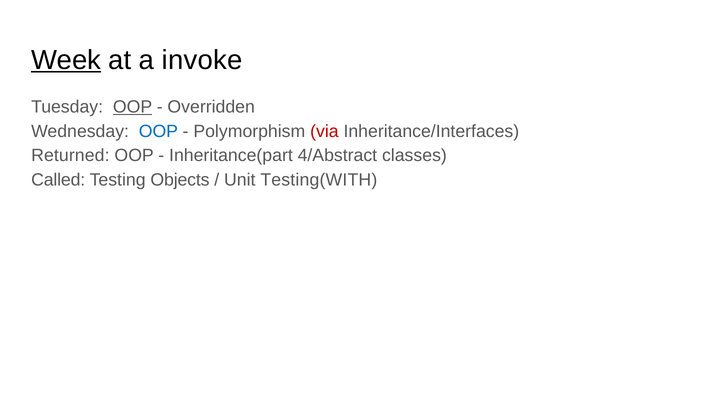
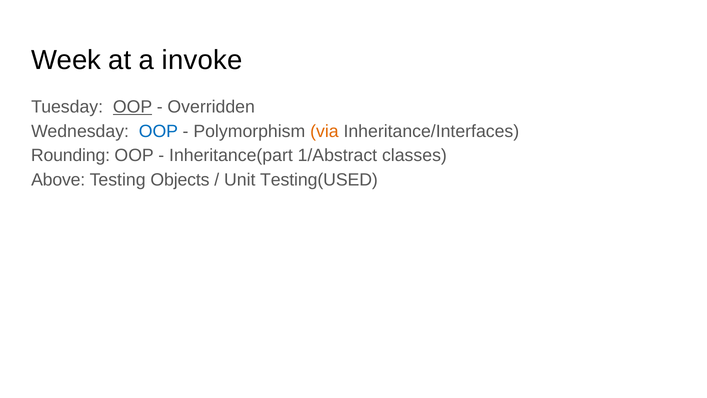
Week underline: present -> none (66, 60)
via colour: red -> orange (324, 131)
Returned: Returned -> Rounding (71, 155)
4/Abstract: 4/Abstract -> 1/Abstract (337, 155)
Called: Called -> Above (58, 180)
Testing(WITH: Testing(WITH -> Testing(USED (319, 180)
